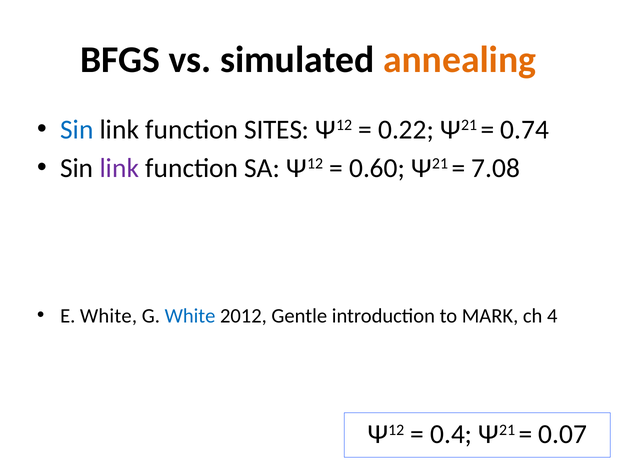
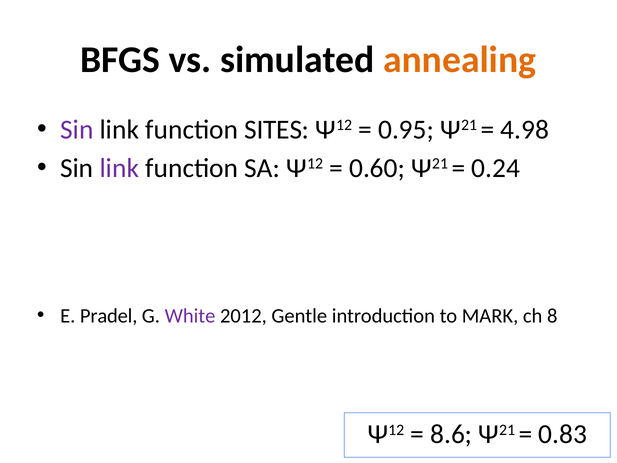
Sin colour: blue -> purple (77, 129)
0.22: 0.22 -> 0.95 (406, 129)
0.74: 0.74 -> 4.98 (525, 129)
7.08: 7.08 -> 0.24 (496, 168)
E White: White -> Pradel (109, 316)
White colour: blue -> purple (190, 316)
4: 4 -> 8 (552, 316)
0.4: 0.4 -> 8.6 (451, 434)
0.07: 0.07 -> 0.83 (563, 434)
